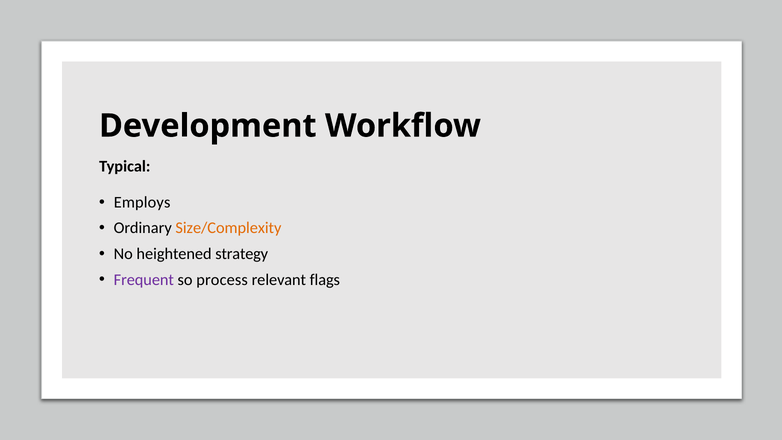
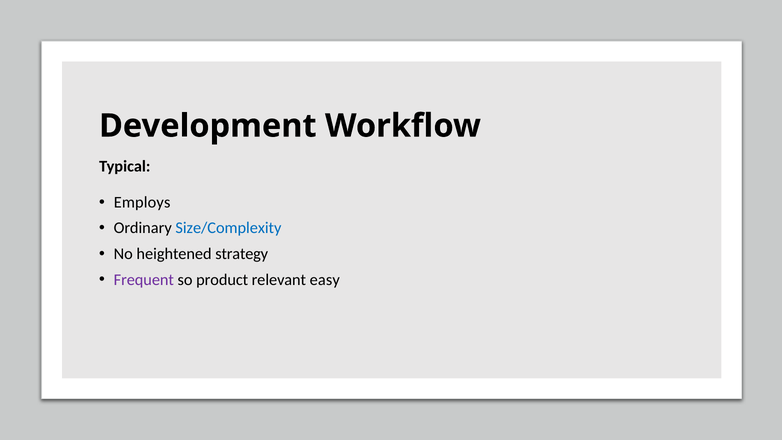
Size/Complexity colour: orange -> blue (228, 228)
process: process -> product (222, 280)
flags: flags -> easy (325, 280)
